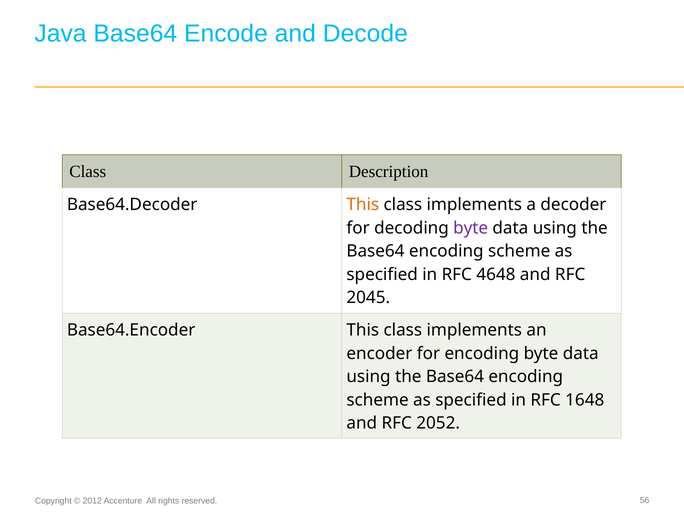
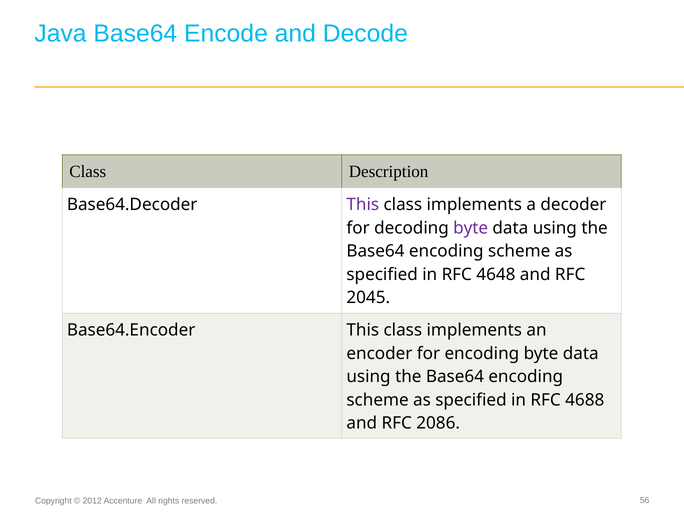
This colour: orange -> purple (363, 205)
1648: 1648 -> 4688 (585, 400)
2052: 2052 -> 2086 (438, 423)
